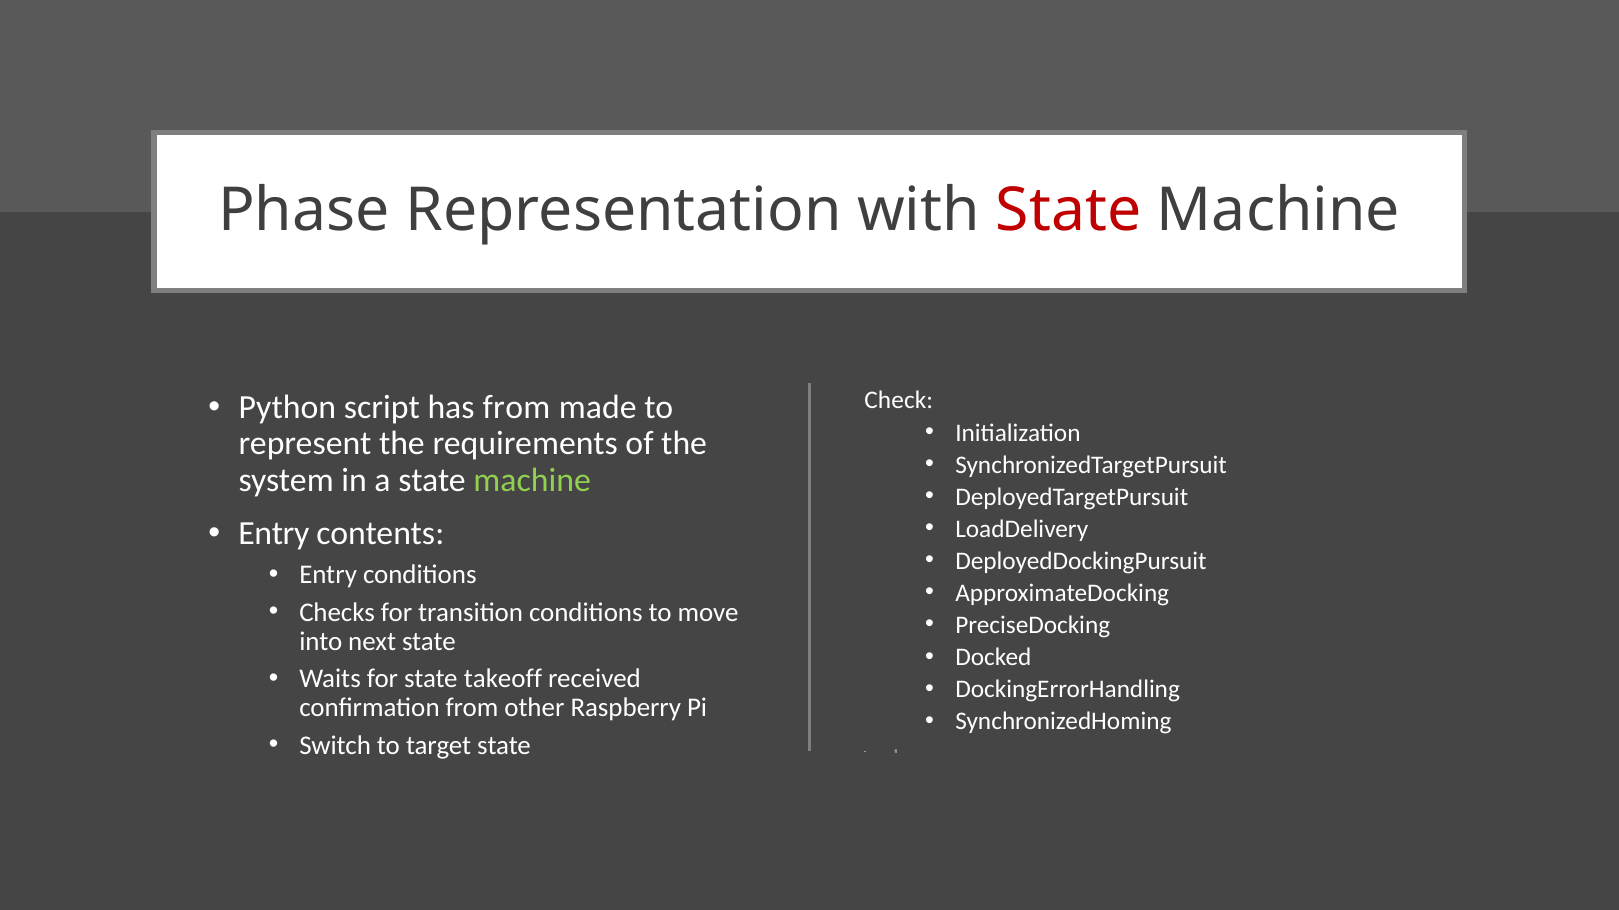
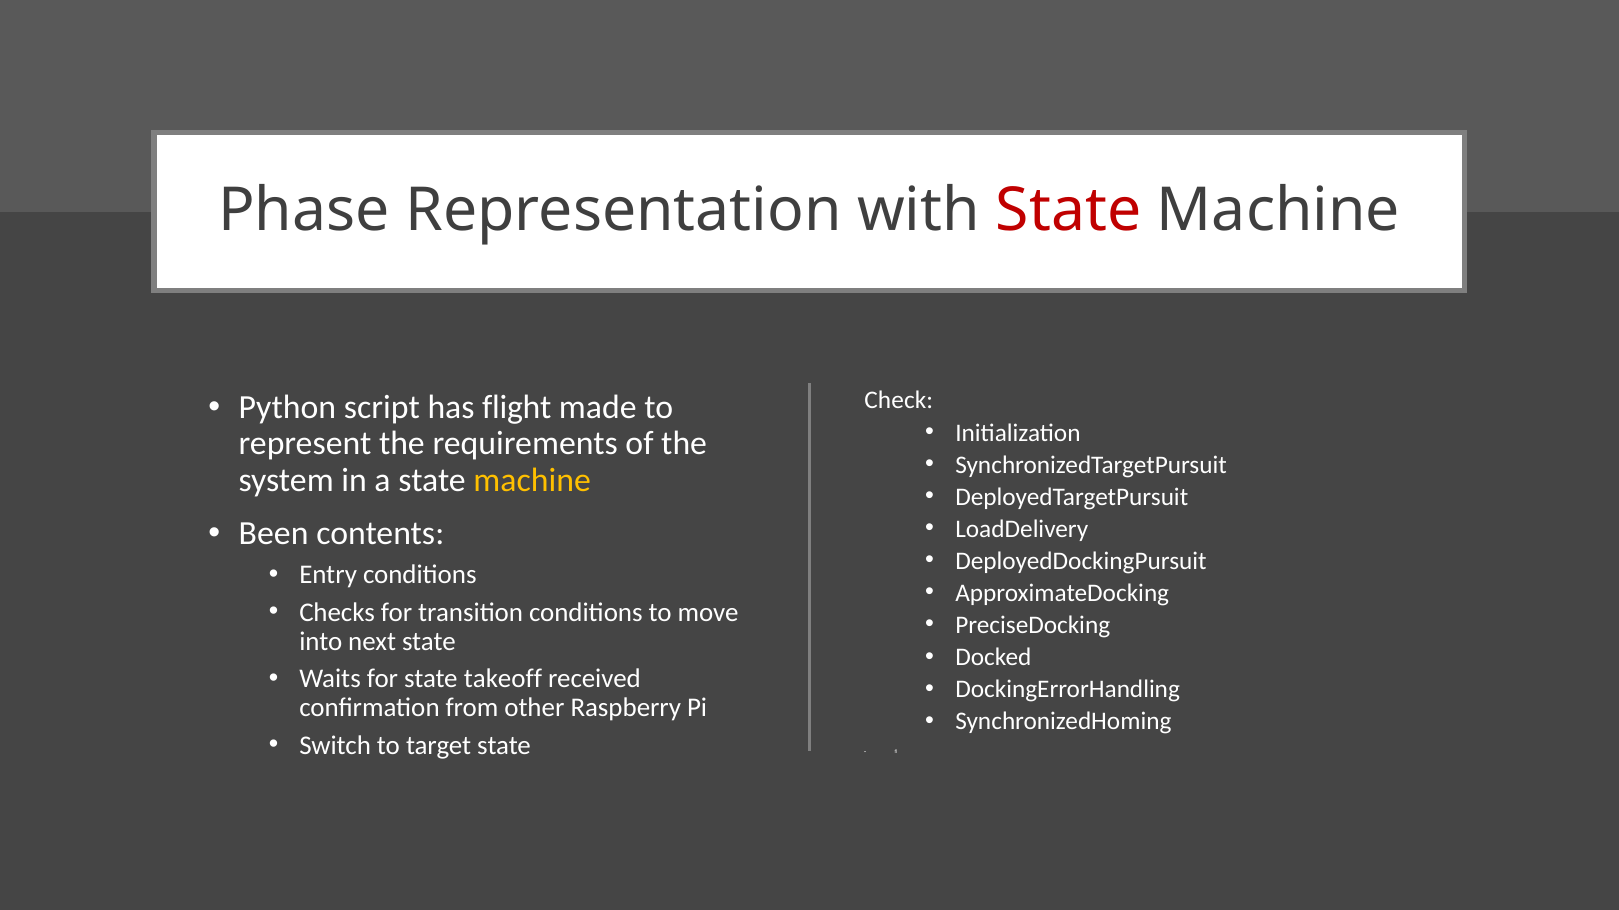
has from: from -> flight (517, 408)
machine colour: light green -> yellow (532, 481)
Entry: Entry -> Been (274, 534)
